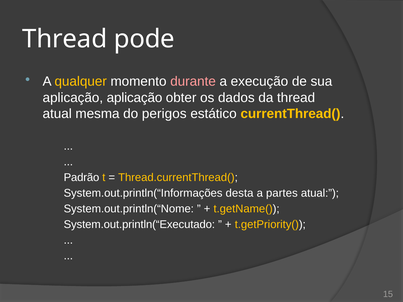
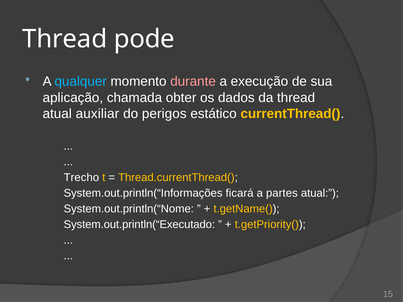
qualquer colour: yellow -> light blue (81, 82)
aplicação aplicação: aplicação -> chamada (134, 98)
mesma: mesma -> auxiliar (97, 114)
Padrão: Padrão -> Trecho (81, 178)
desta: desta -> ficará (240, 193)
